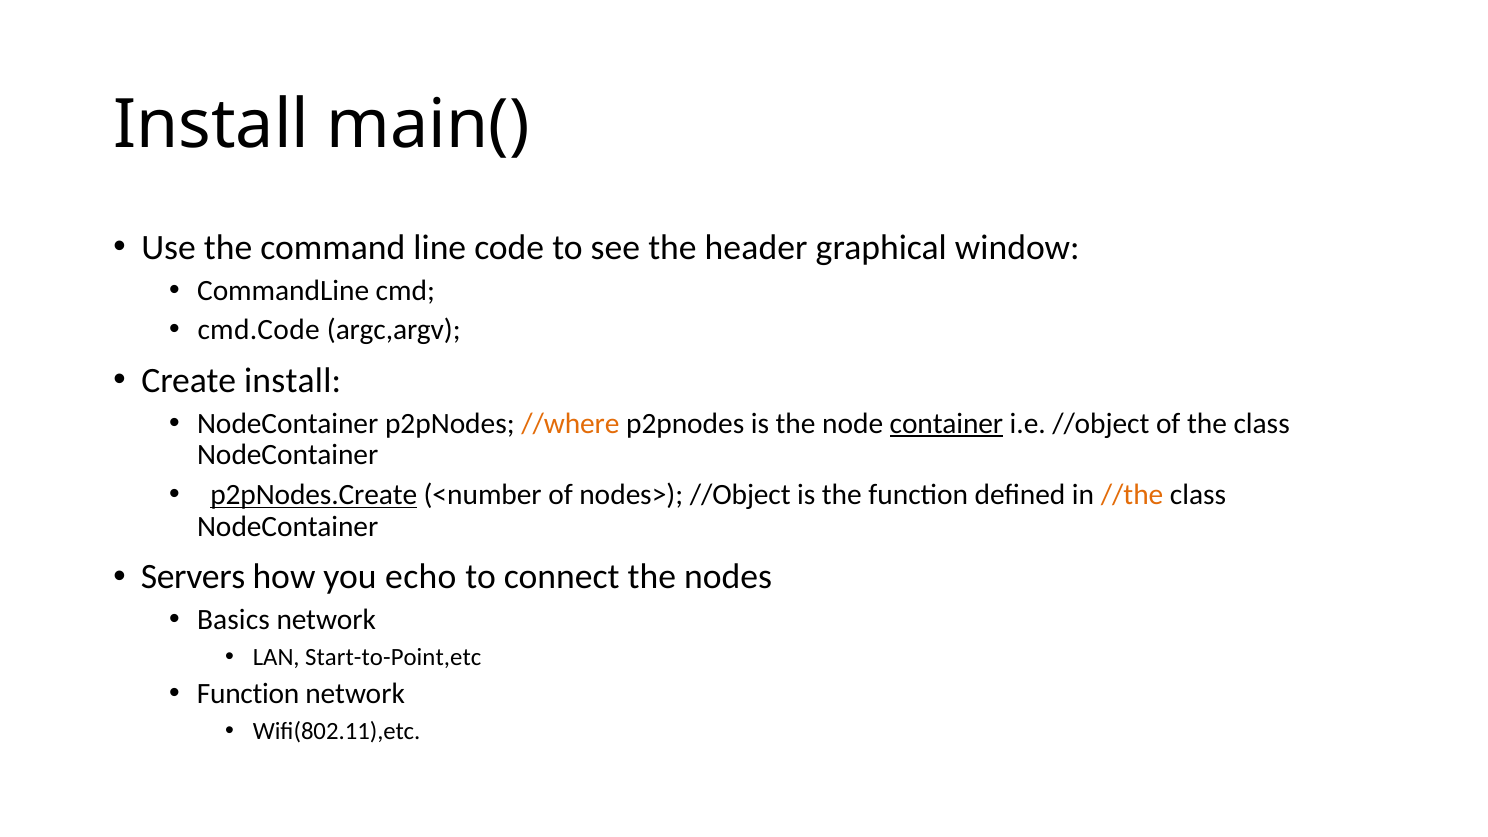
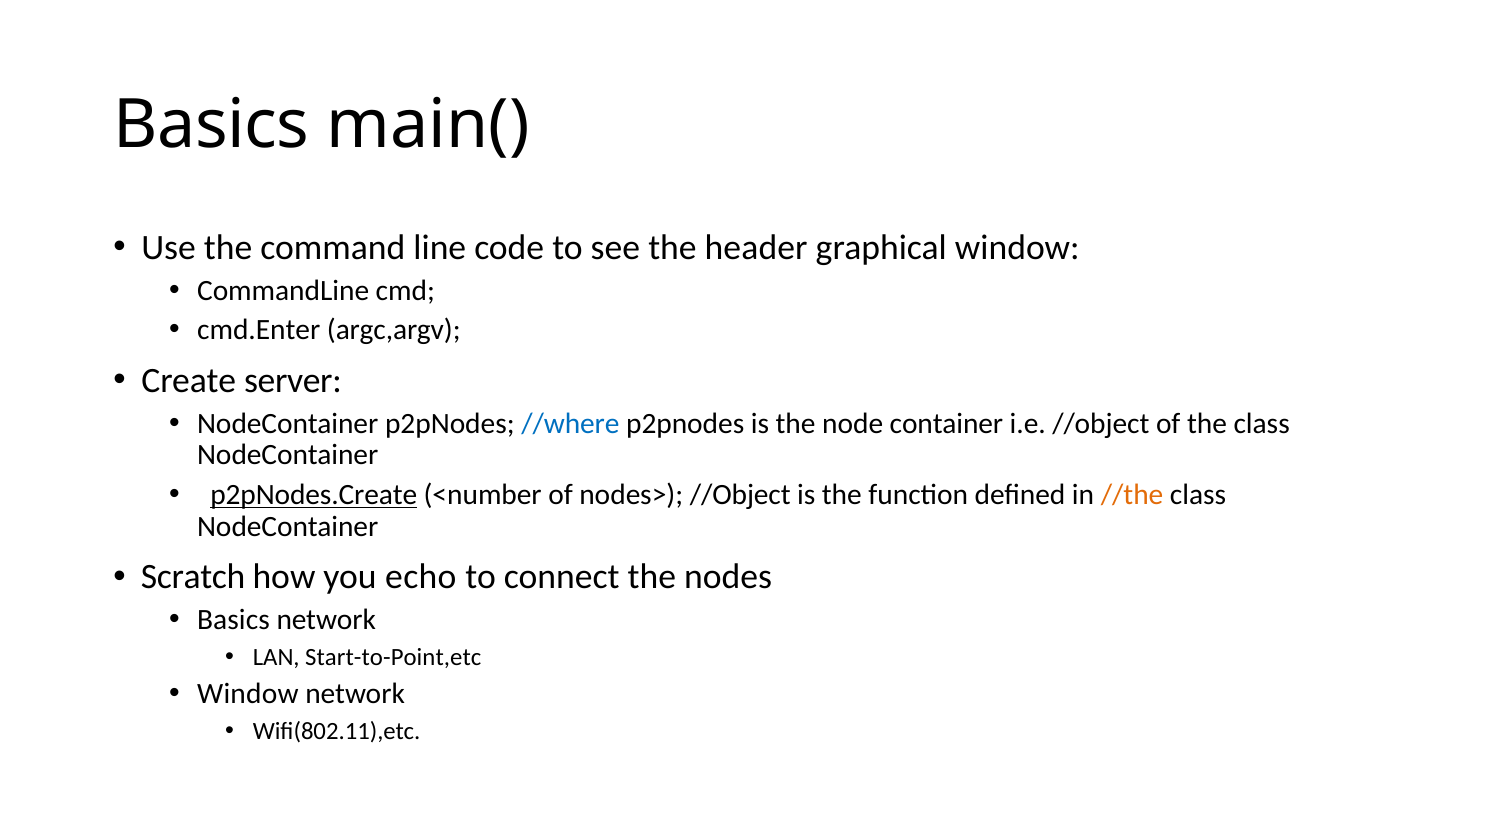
Install: Install -> Basics (212, 125)
cmd.Code: cmd.Code -> cmd.Enter (259, 330)
Create install: install -> server (293, 381)
//where colour: orange -> blue (570, 423)
container underline: present -> none (946, 423)
Servers: Servers -> Scratch (193, 577)
Function: Function -> Window (248, 694)
